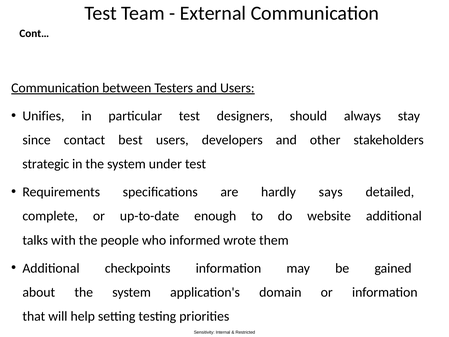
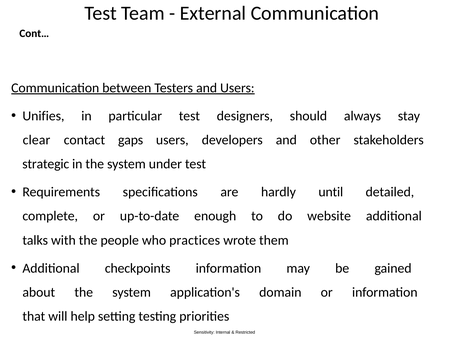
since: since -> clear (37, 140)
best: best -> gaps (131, 140)
says: says -> until (331, 192)
informed: informed -> practices (195, 240)
